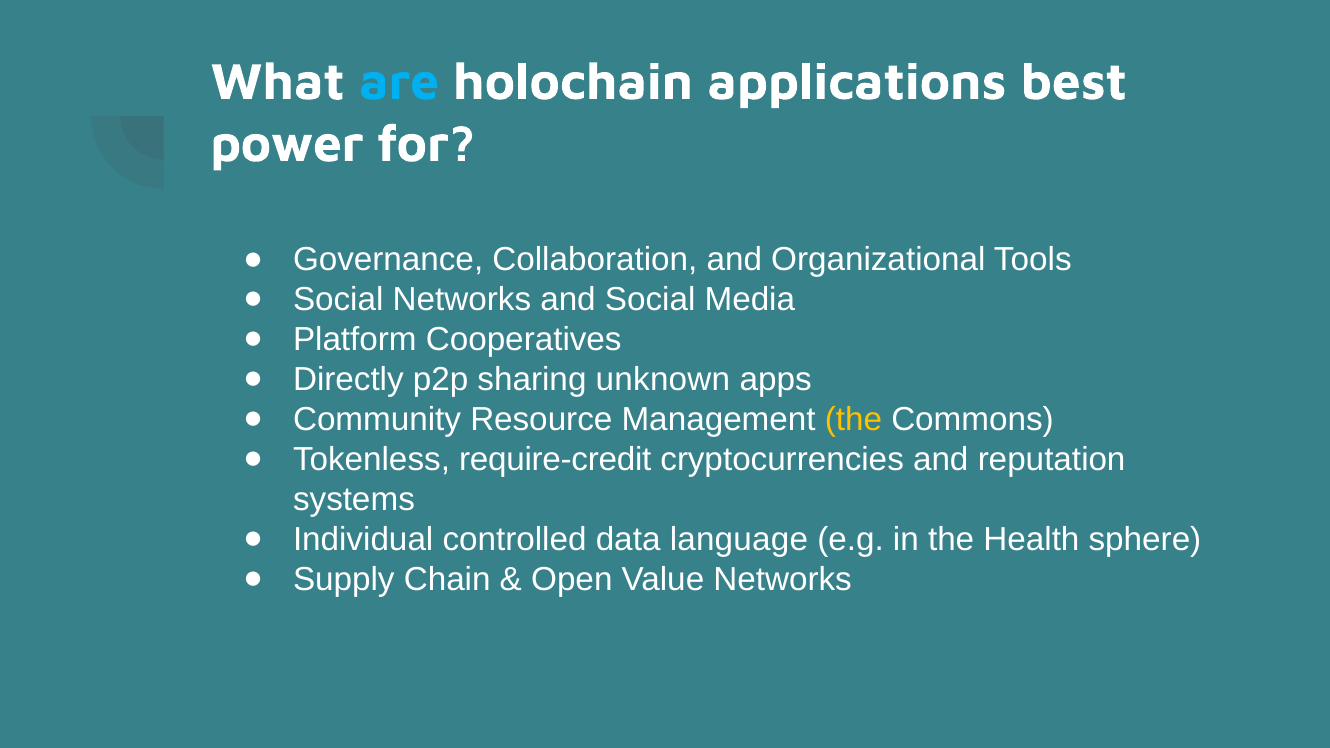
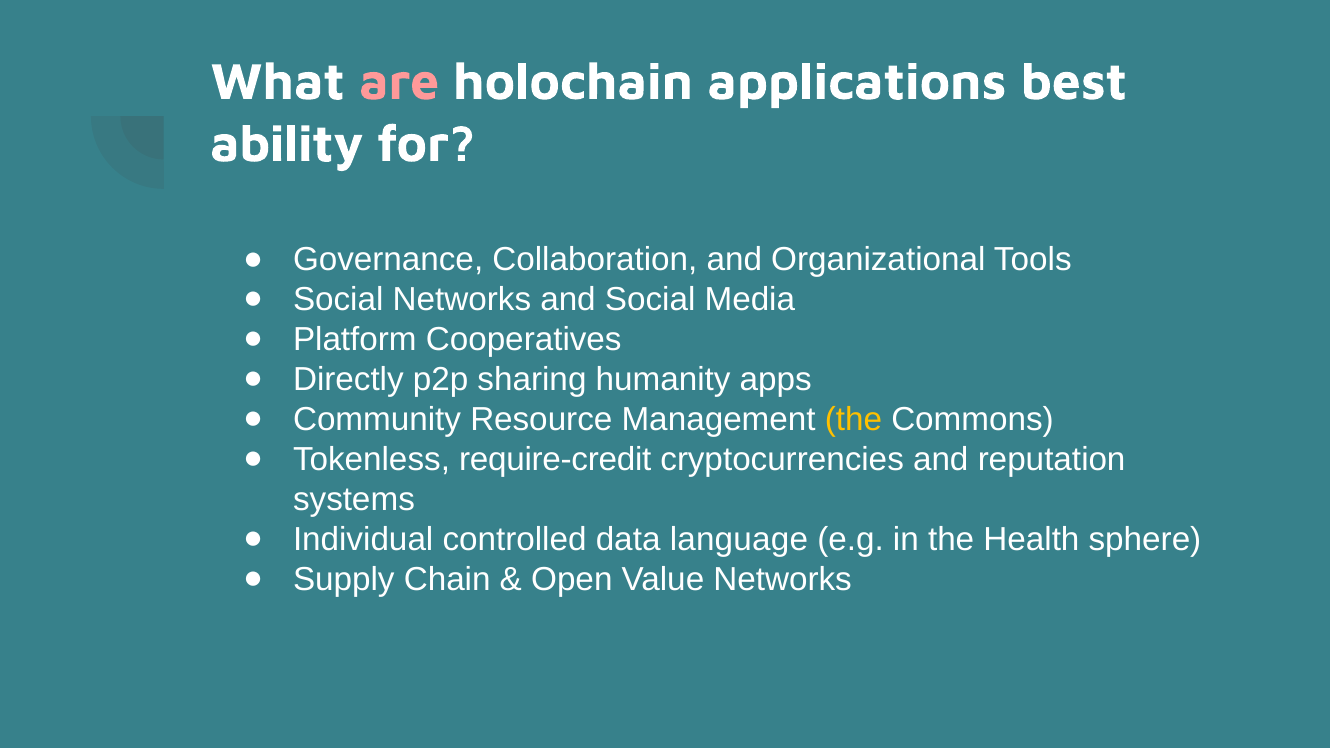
are colour: light blue -> pink (399, 82)
power: power -> ability (287, 144)
unknown: unknown -> humanity (663, 380)
